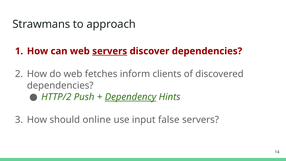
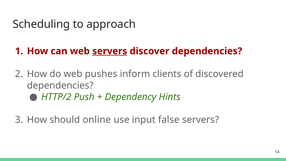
Strawmans: Strawmans -> Scheduling (41, 24)
fetches: fetches -> pushes (101, 74)
Dependency underline: present -> none (131, 97)
